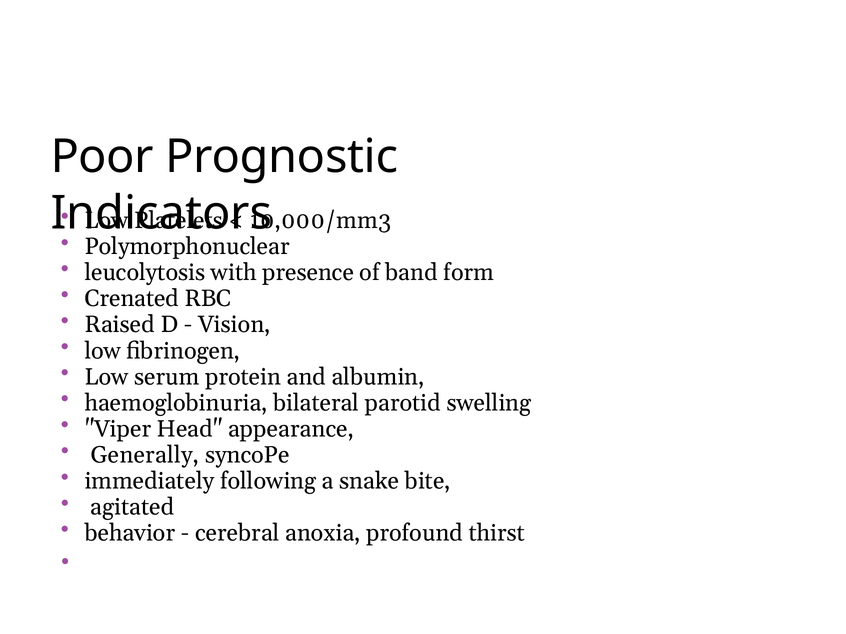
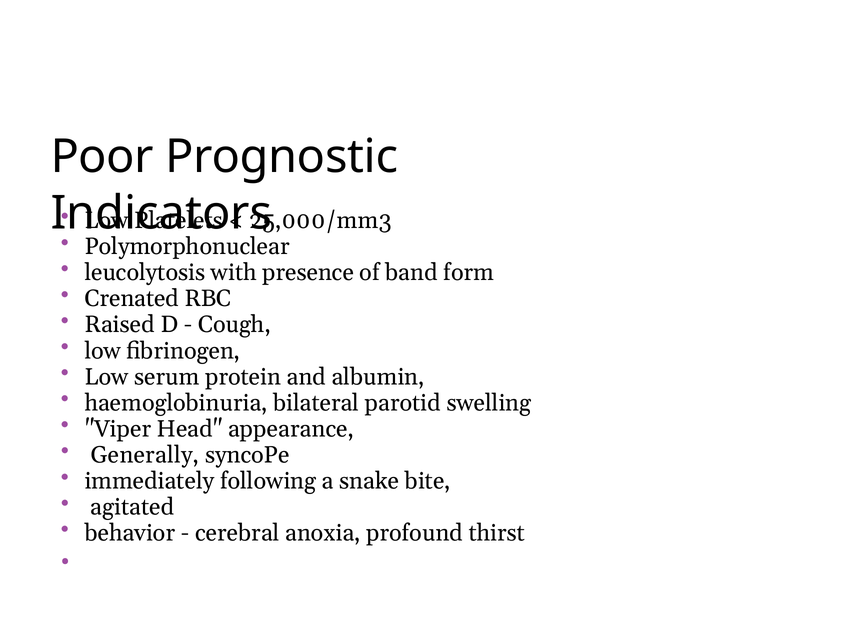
10,000/mm3: 10,000/mm3 -> 25,000/mm3 (321, 221)
Vision: Vision -> Cough (235, 325)
